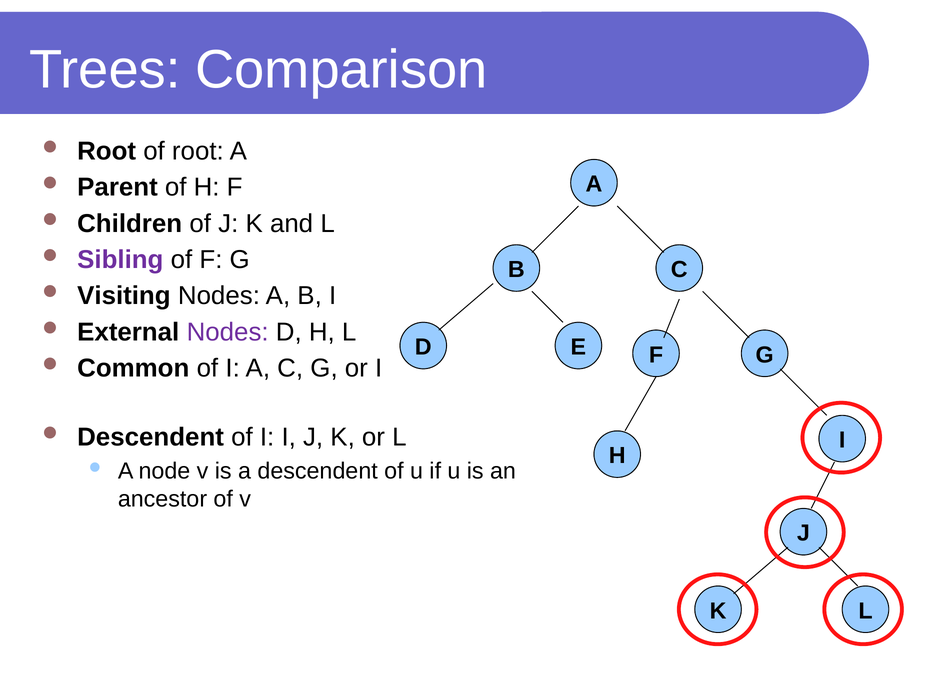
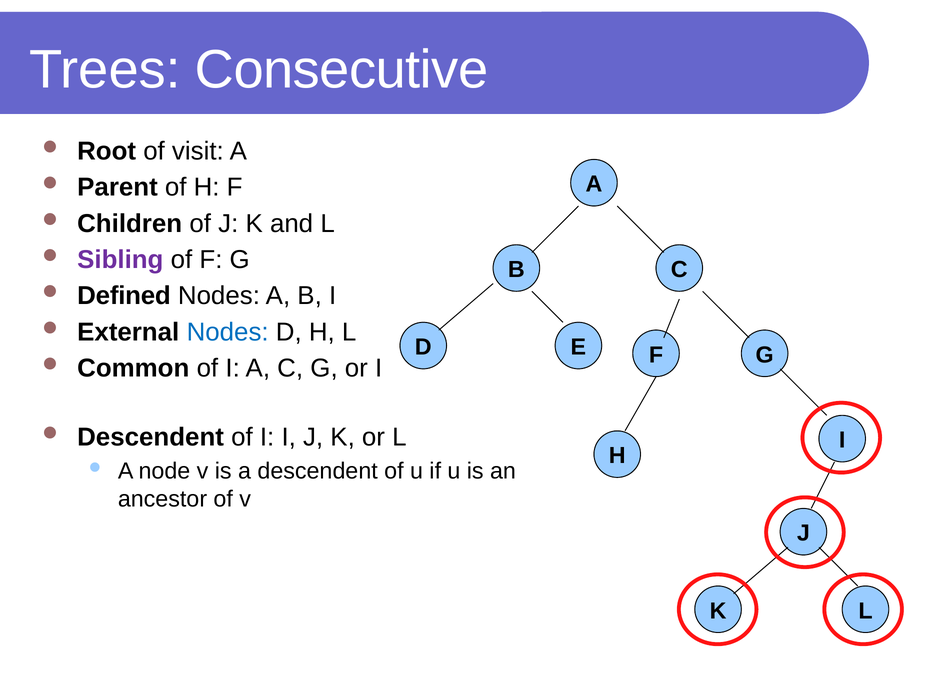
Comparison: Comparison -> Consecutive (342, 70)
of root: root -> visit (198, 151)
Visiting: Visiting -> Defined (124, 296)
Nodes colour: purple -> blue (228, 332)
